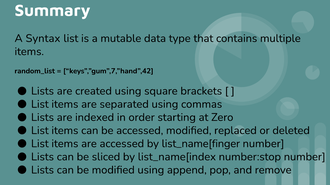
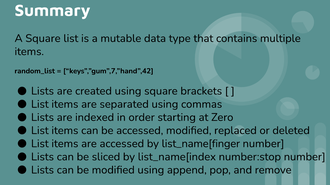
A Syntax: Syntax -> Square (43, 38)
